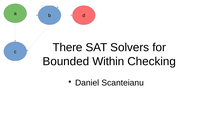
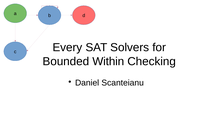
There: There -> Every (67, 47)
